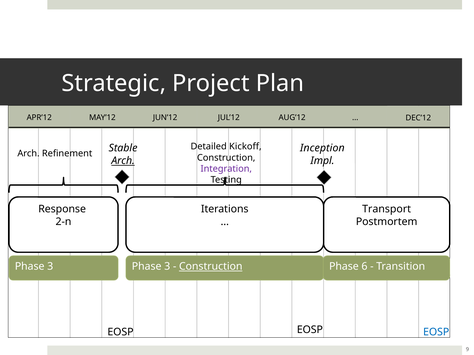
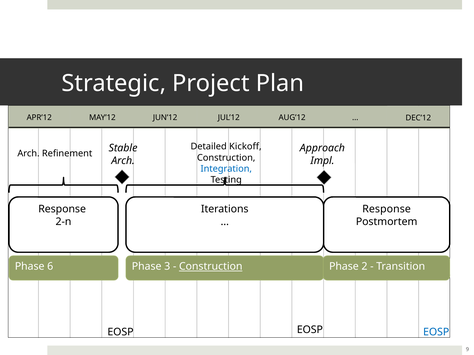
Inception: Inception -> Approach (322, 148)
Arch underline: present -> none (123, 161)
Integration colour: purple -> blue (226, 169)
Transport: Transport -> Response (387, 209)
3: 3 -> 6 (50, 267)
6: 6 -> 2 (364, 267)
